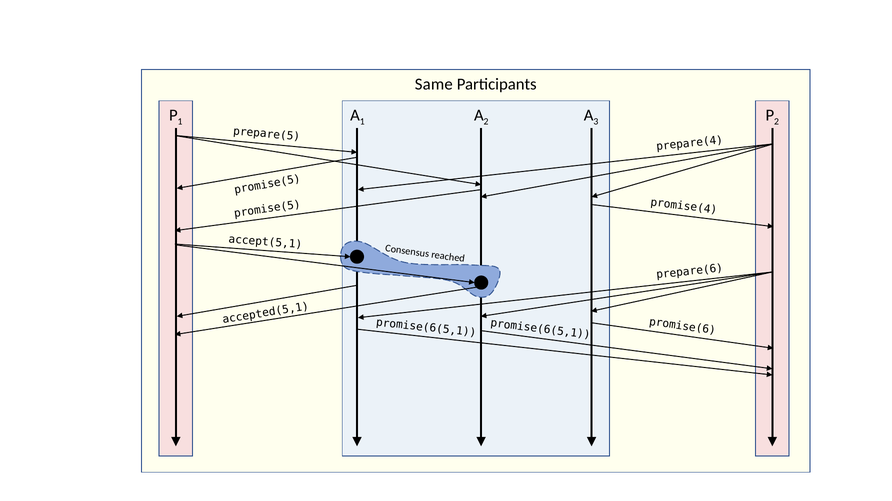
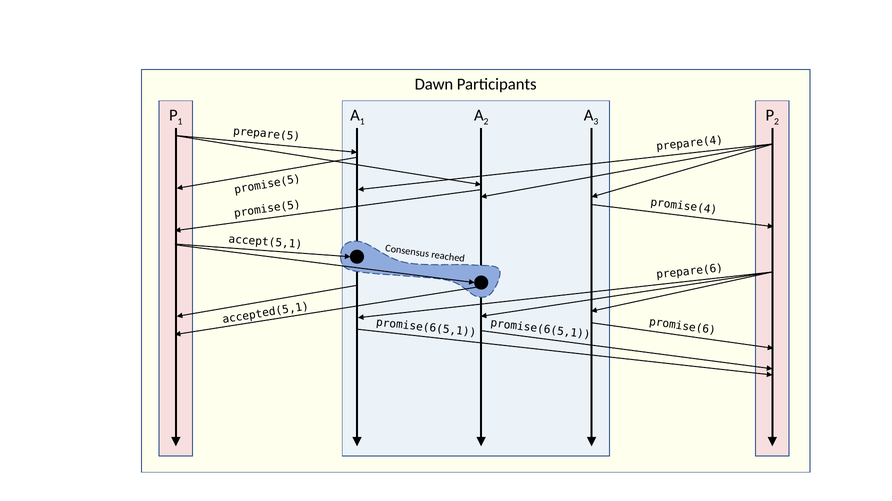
Same: Same -> Dawn (434, 84)
